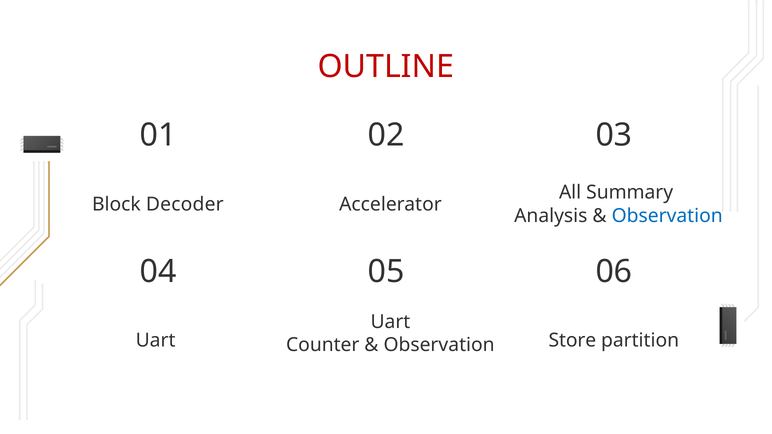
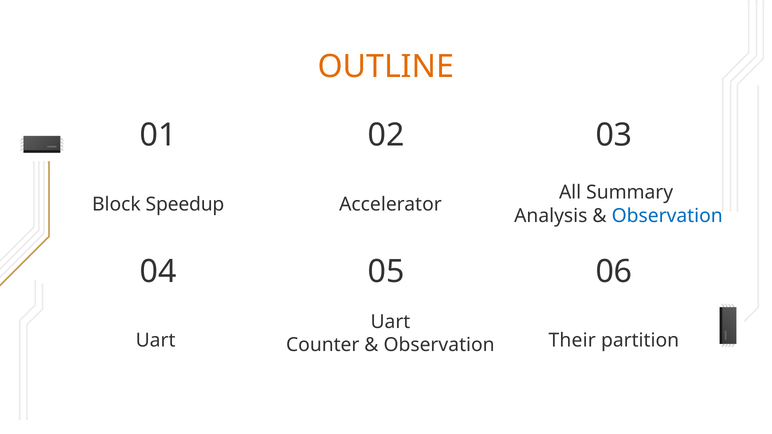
OUTLINE colour: red -> orange (386, 67)
Decoder: Decoder -> Speedup (185, 204)
Store: Store -> Their (572, 341)
